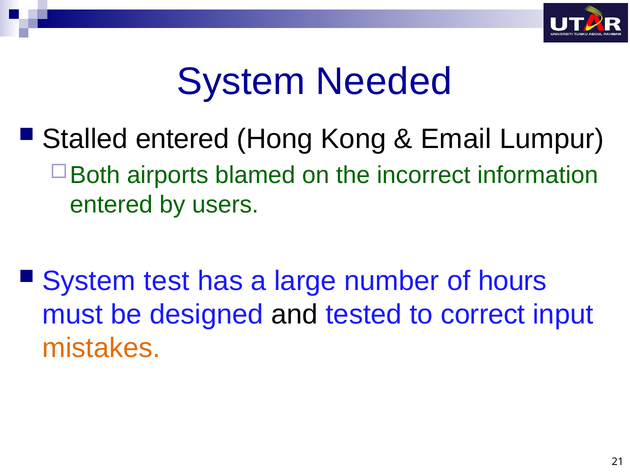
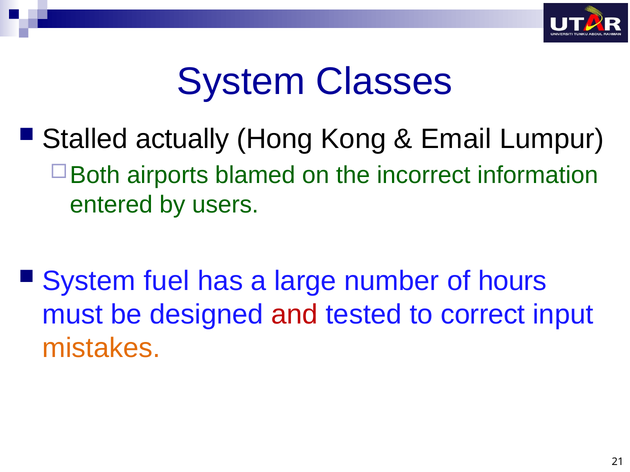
Needed: Needed -> Classes (384, 81)
Stalled entered: entered -> actually (182, 139)
test: test -> fuel (167, 281)
and colour: black -> red (294, 315)
